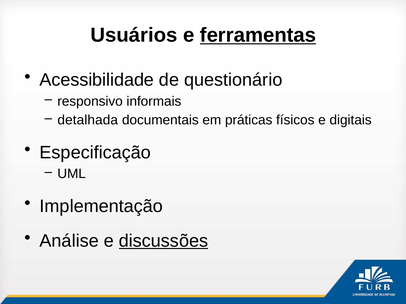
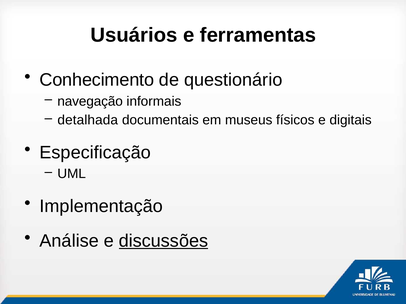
ferramentas underline: present -> none (258, 35)
Acessibilidade: Acessibilidade -> Conhecimento (97, 80)
responsivo: responsivo -> navegação (90, 101)
práticas: práticas -> museus (249, 120)
